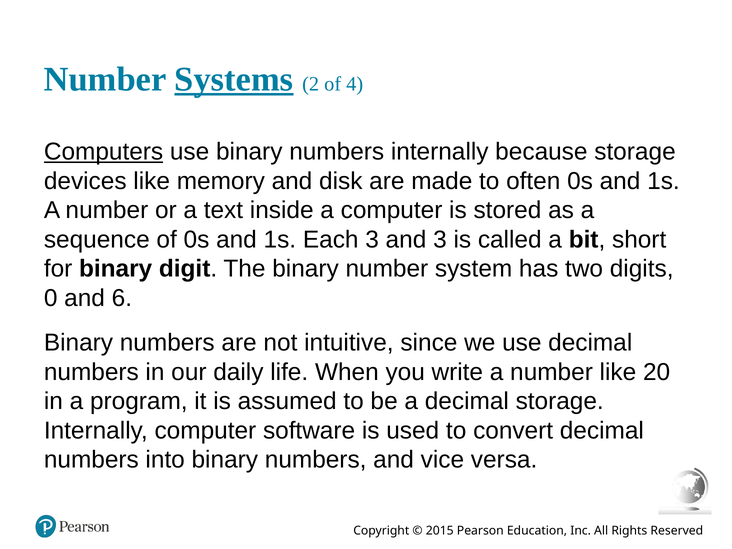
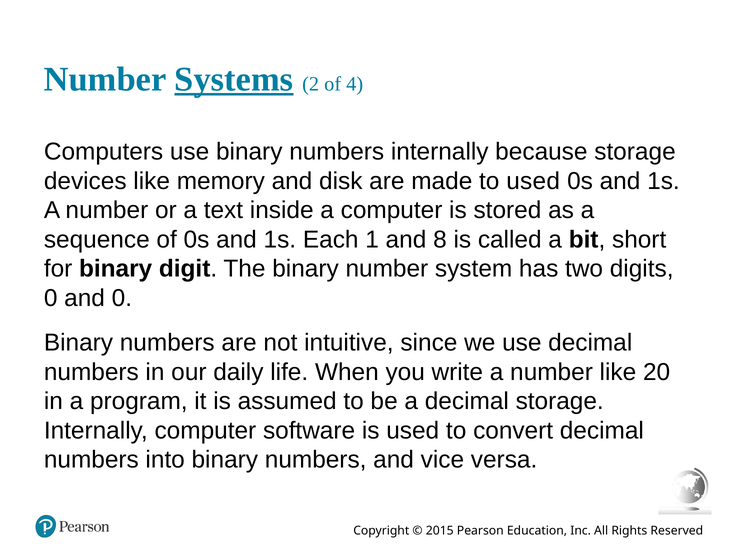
Computers underline: present -> none (104, 152)
to often: often -> used (533, 181)
Each 3: 3 -> 1 (372, 240)
and 3: 3 -> 8 (440, 240)
and 6: 6 -> 0 (122, 298)
